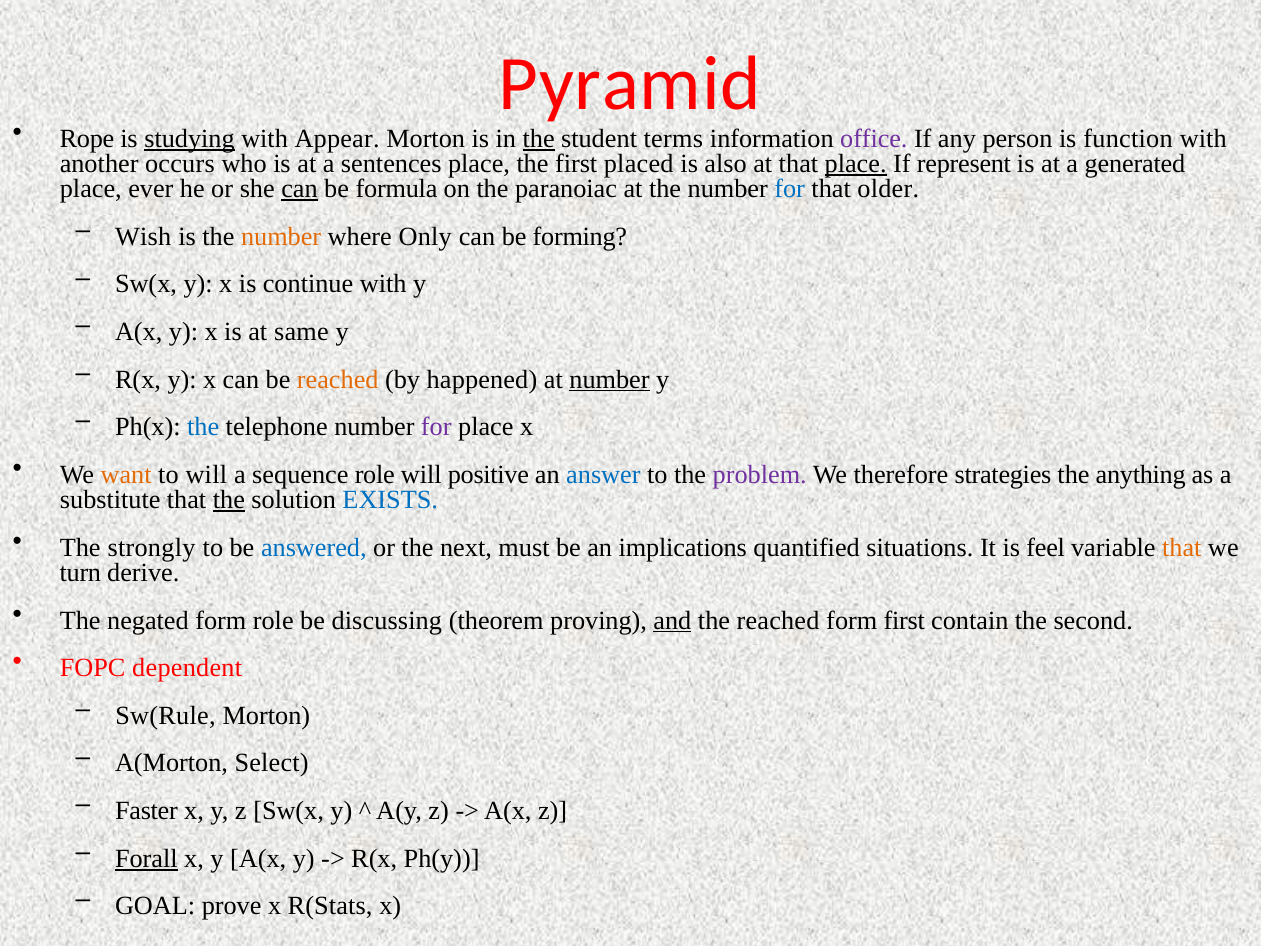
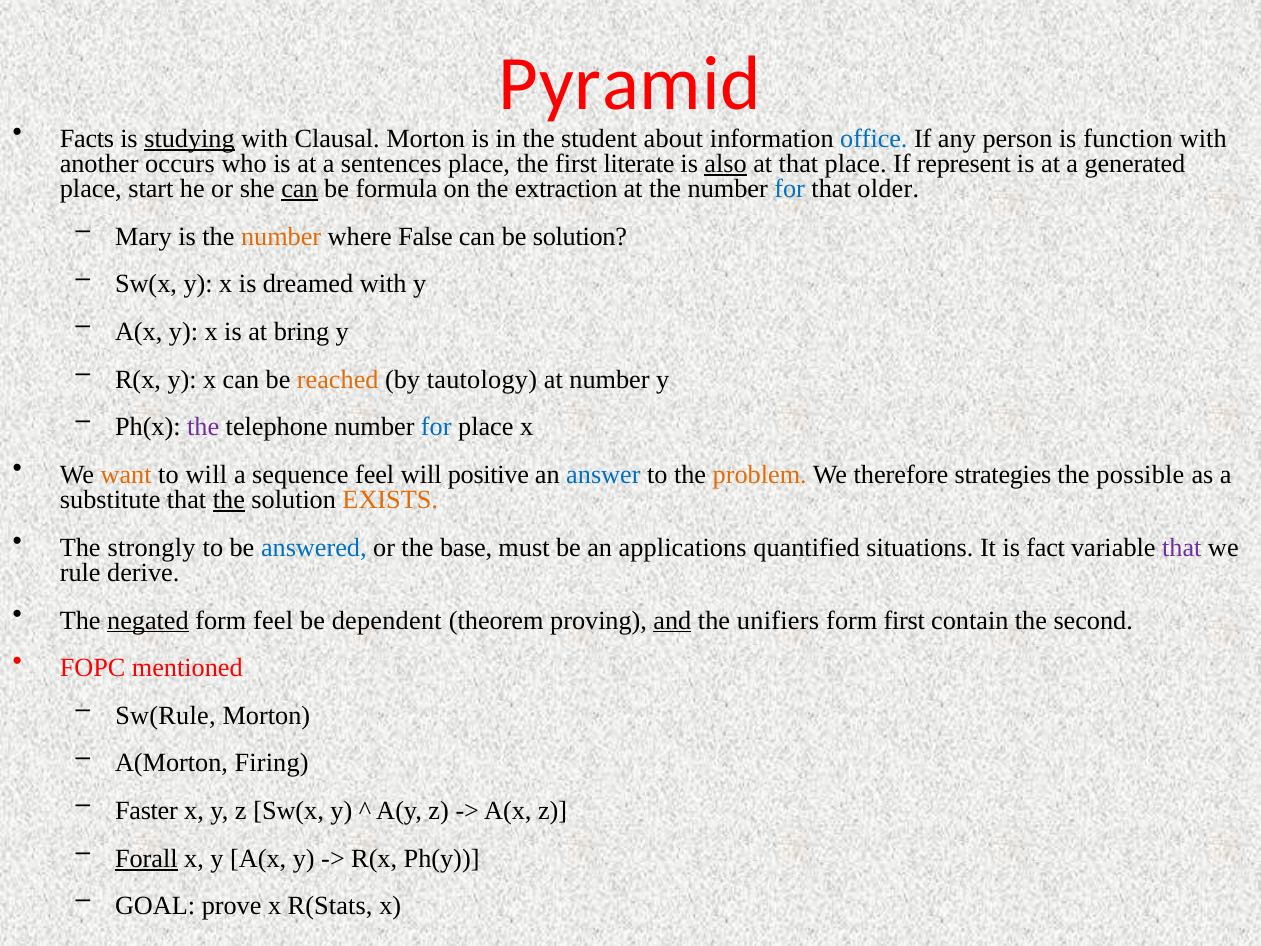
Rope: Rope -> Facts (87, 138)
Appear: Appear -> Clausal (337, 138)
the underline: present -> none (539, 138)
terms: terms -> about (673, 138)
office colour: purple -> blue (874, 138)
placed: placed -> literate (639, 164)
also underline: none -> present (726, 164)
place underline: present -> none (856, 164)
ever: ever -> start (151, 189)
paranoiac: paranoiac -> extraction (566, 189)
Wish: Wish -> Mary (143, 236)
Only: Only -> False (425, 236)
be forming: forming -> solution (580, 236)
continue: continue -> dreamed (308, 284)
same: same -> bring (301, 332)
happened: happened -> tautology (482, 379)
number underline: present -> none (609, 379)
the colour: blue -> purple (203, 427)
for colour: purple -> blue (436, 427)
sequence role: role -> feel (375, 475)
problem colour: purple -> orange (760, 475)
anything: anything -> possible (1140, 475)
EXISTS colour: blue -> orange (390, 500)
next: next -> base (466, 547)
implications: implications -> applications (683, 547)
feel: feel -> fact (1046, 547)
that colour: orange -> purple (1182, 547)
turn: turn -> rule (80, 573)
negated underline: none -> present (148, 620)
form role: role -> feel (273, 620)
discussing: discussing -> dependent (387, 620)
the reached: reached -> unifiers (778, 620)
dependent: dependent -> mentioned (187, 668)
Select: Select -> Firing (272, 763)
